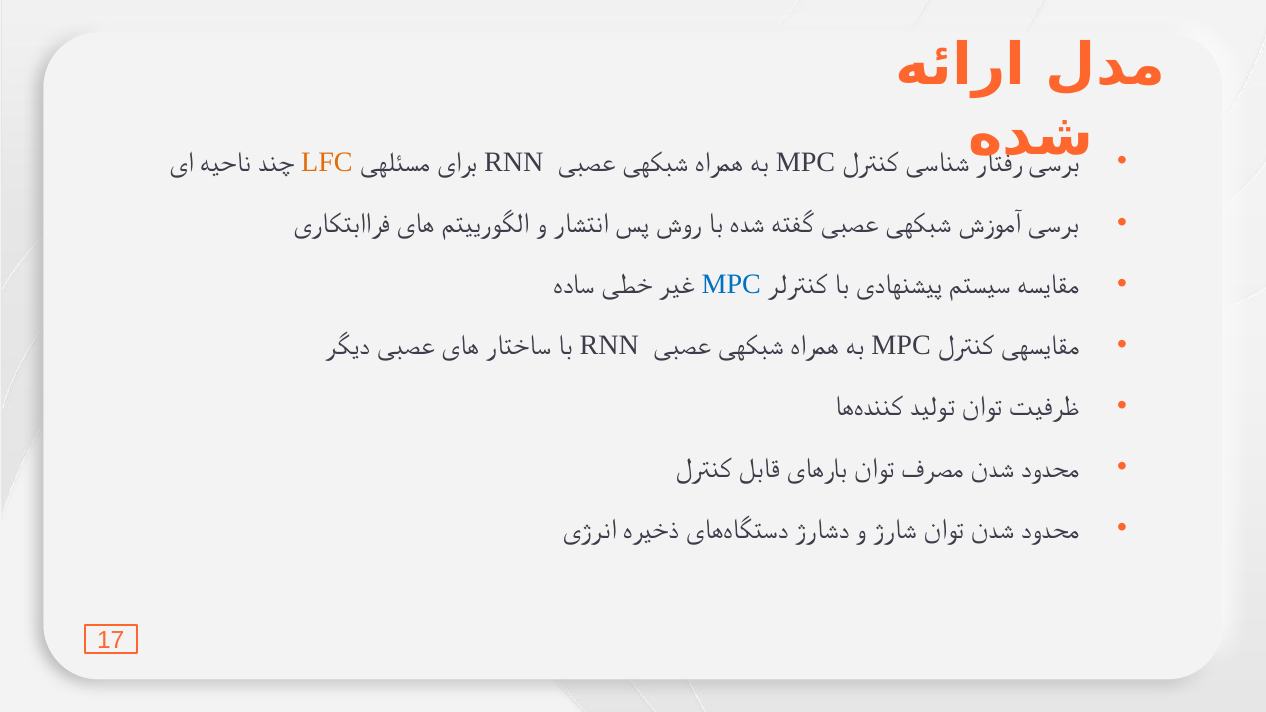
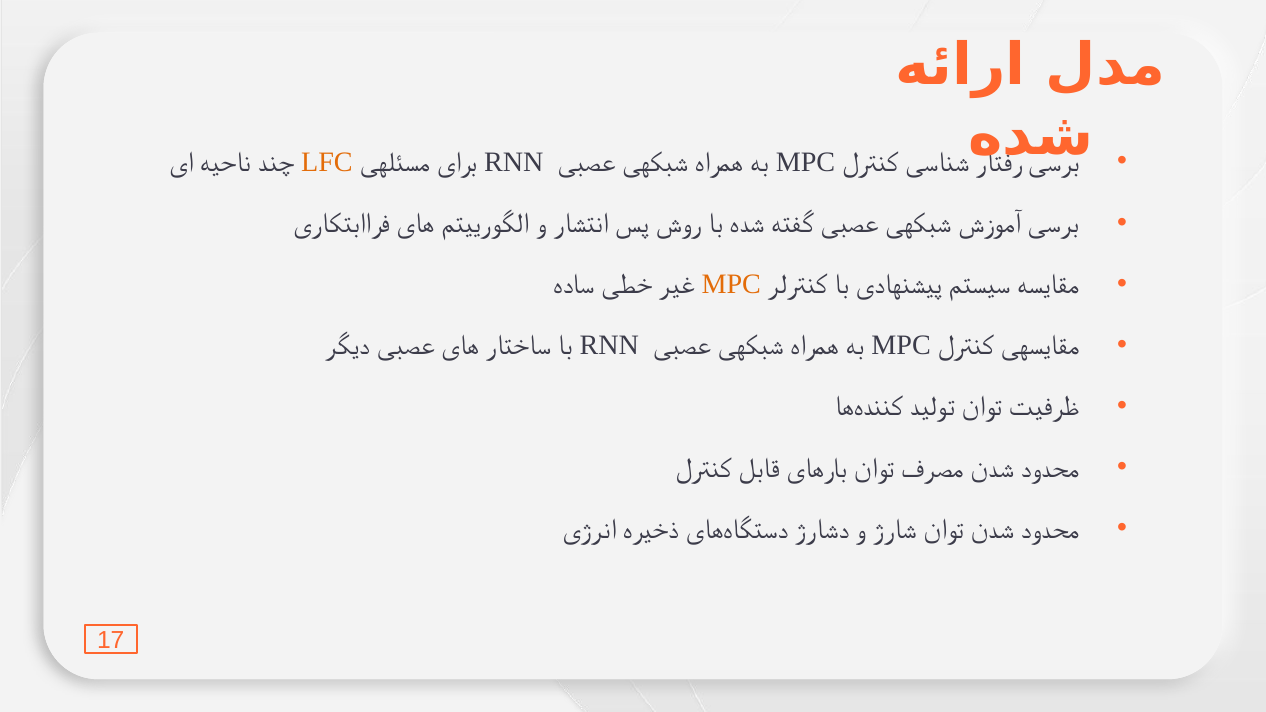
MPC colour: blue -> orange (731, 284)
